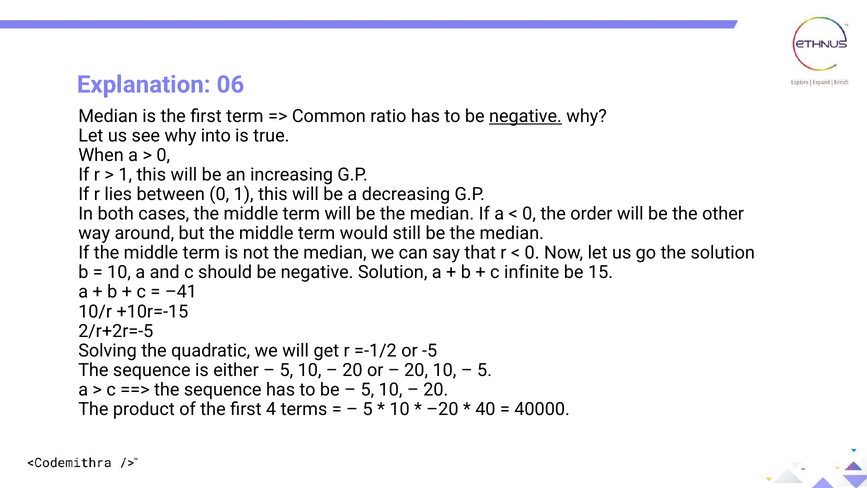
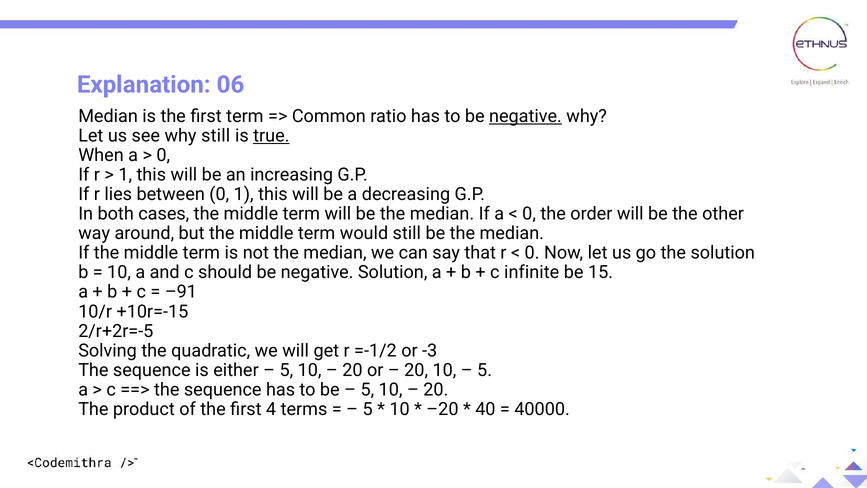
why into: into -> still (216, 136)
true underline: none -> present (271, 136)
–41: –41 -> –91 (181, 292)
-5: -5 -> -3 (430, 350)
